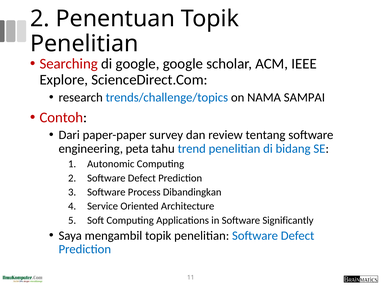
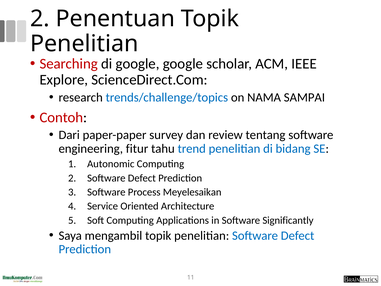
peta: peta -> fitur (137, 149)
Dibandingkan: Dibandingkan -> Meyelesaikan (192, 192)
